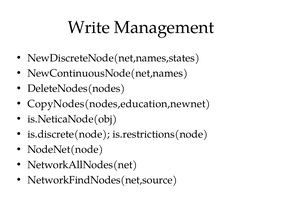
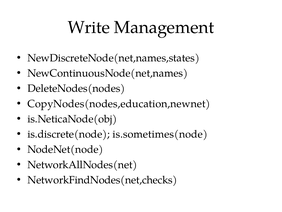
is.restrictions(node: is.restrictions(node -> is.sometimes(node (160, 134)
NetworkFindNodes(net,source: NetworkFindNodes(net,source -> NetworkFindNodes(net,checks (102, 180)
